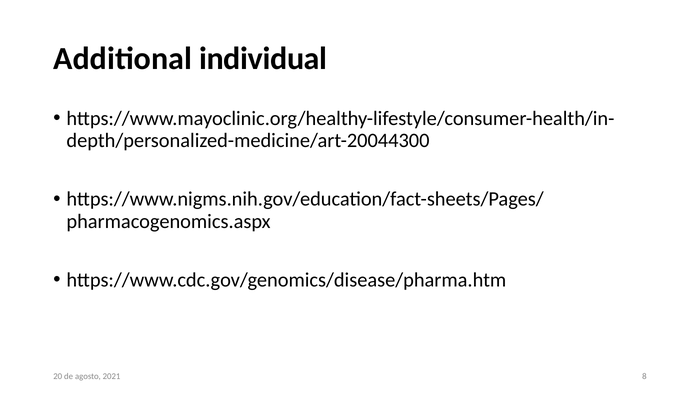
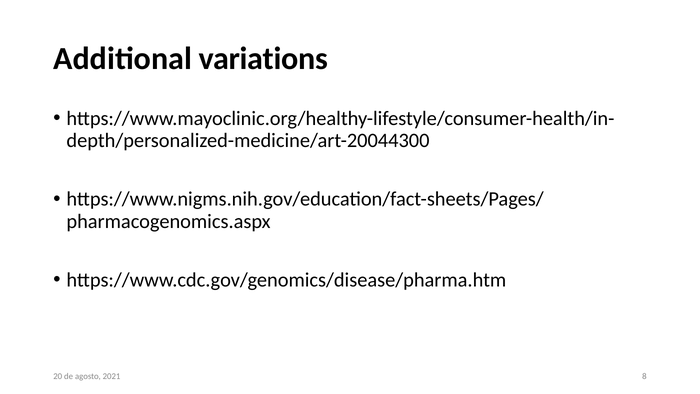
individual: individual -> variations (263, 59)
